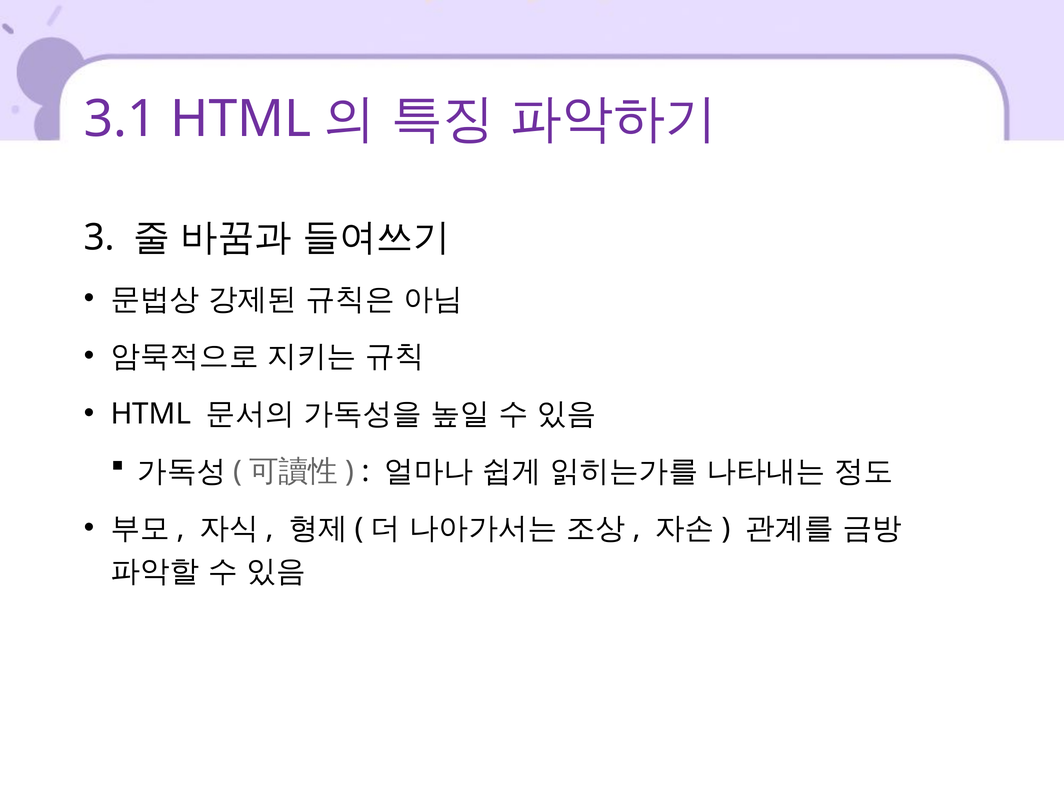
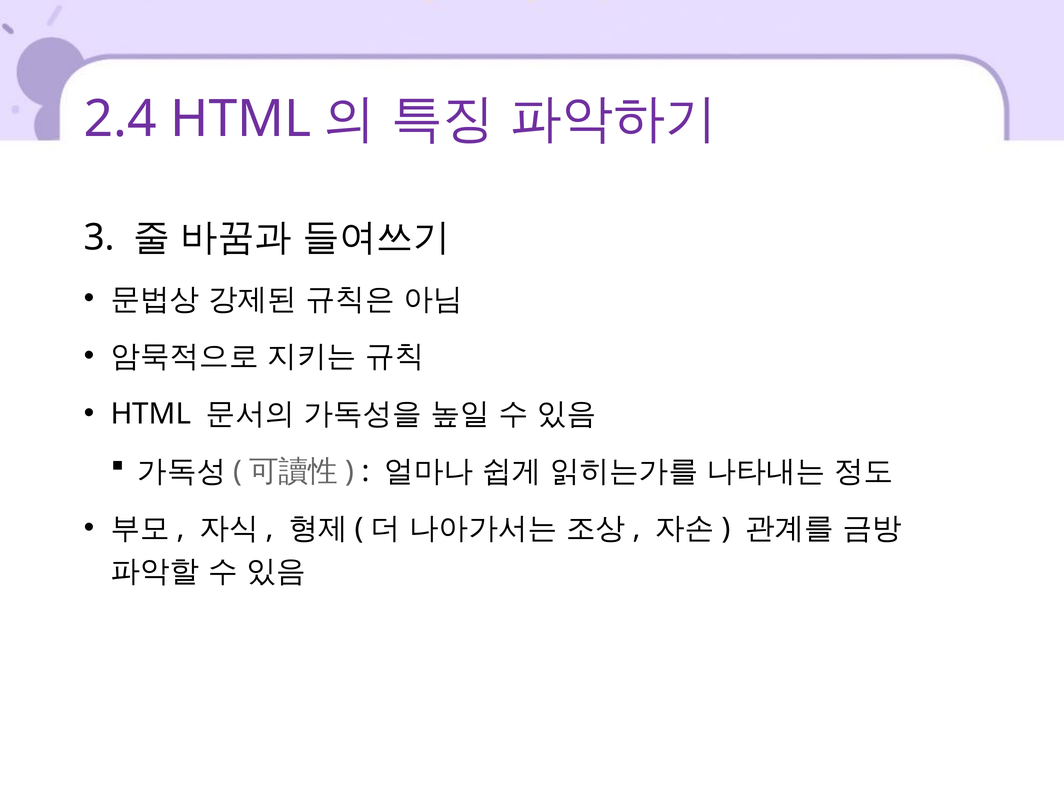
3.1: 3.1 -> 2.4 (120, 119)
